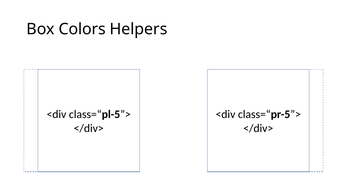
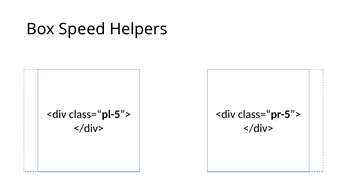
Colors: Colors -> Speed (82, 29)
